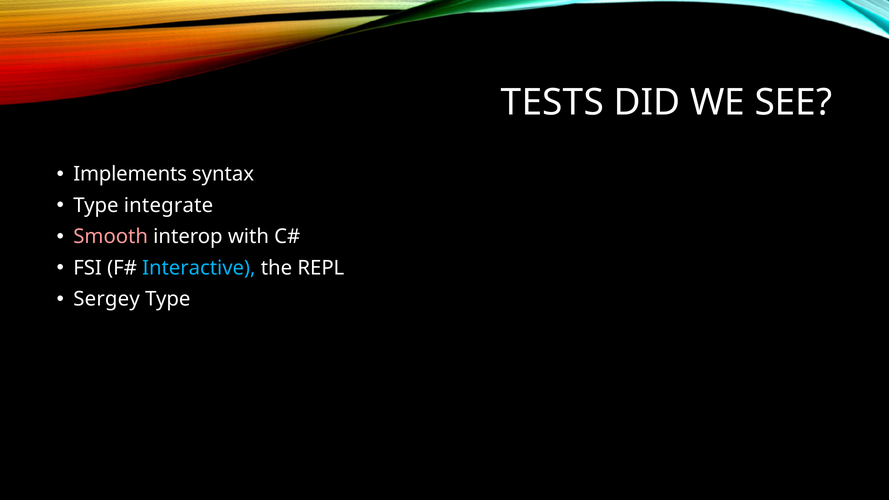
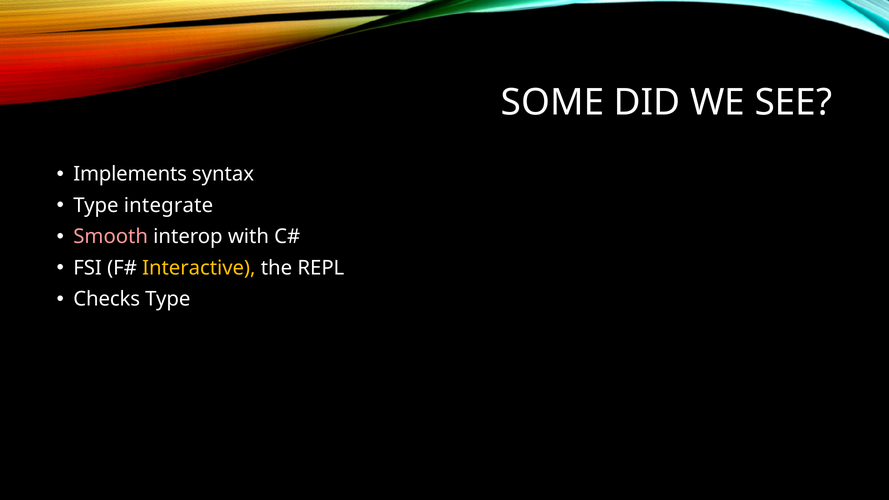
TESTS: TESTS -> SOME (553, 103)
Interactive colour: light blue -> yellow (199, 268)
Sergey: Sergey -> Checks (107, 299)
